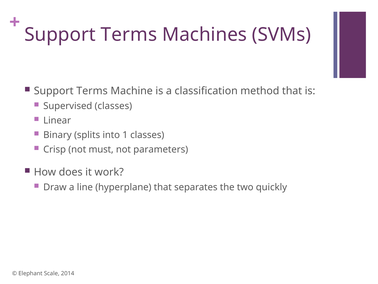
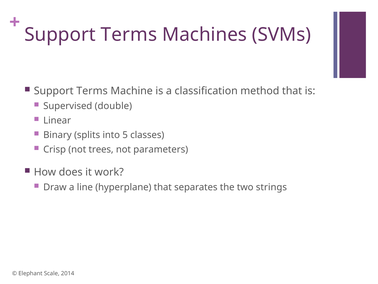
Supervised classes: classes -> double (113, 106)
1: 1 -> 5 (125, 135)
must: must -> trees (101, 149)
quickly: quickly -> strings (271, 187)
